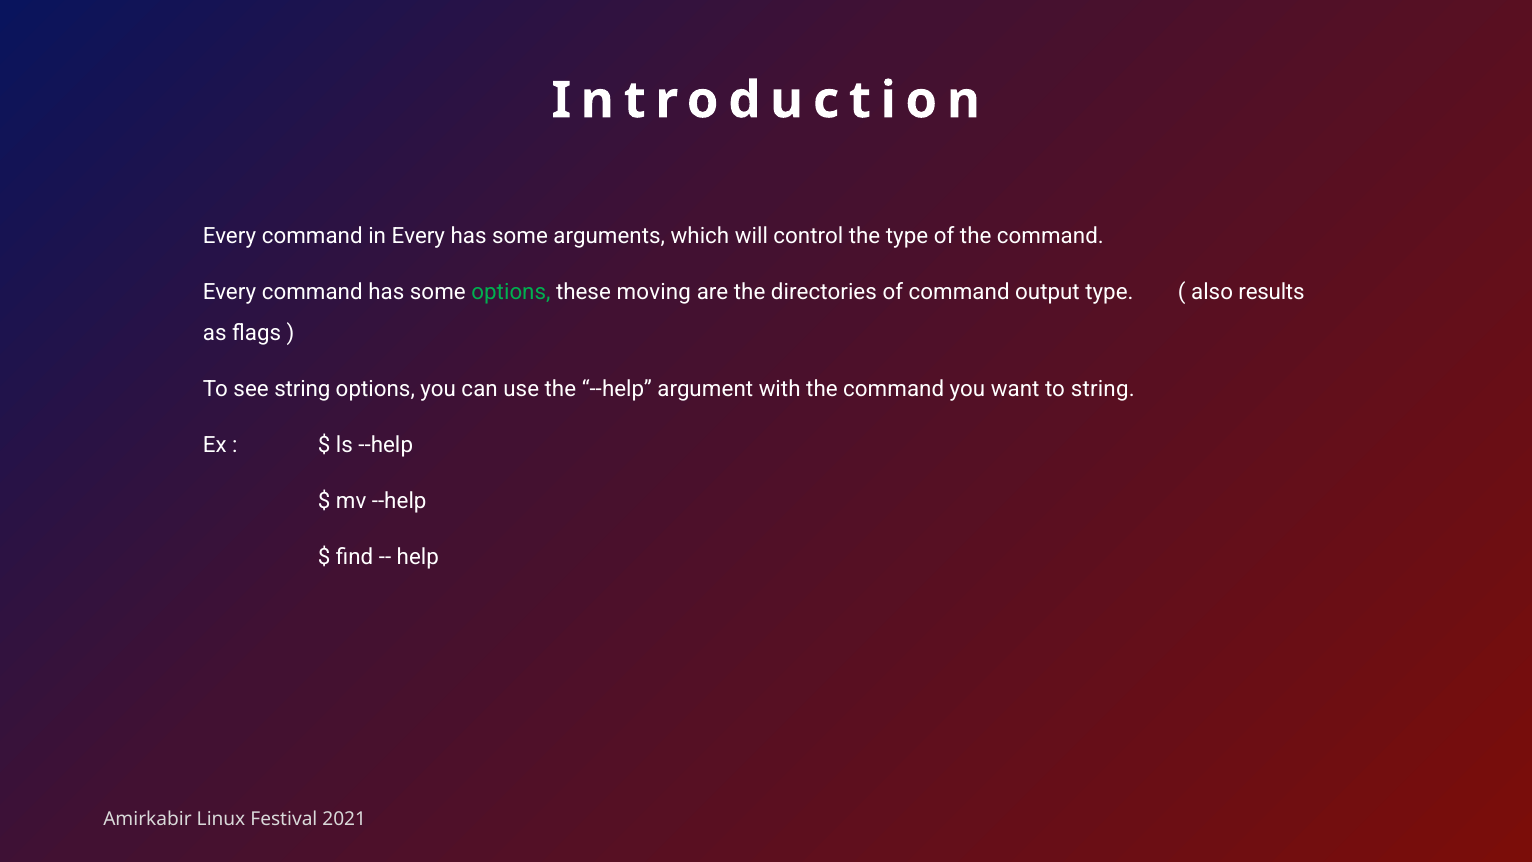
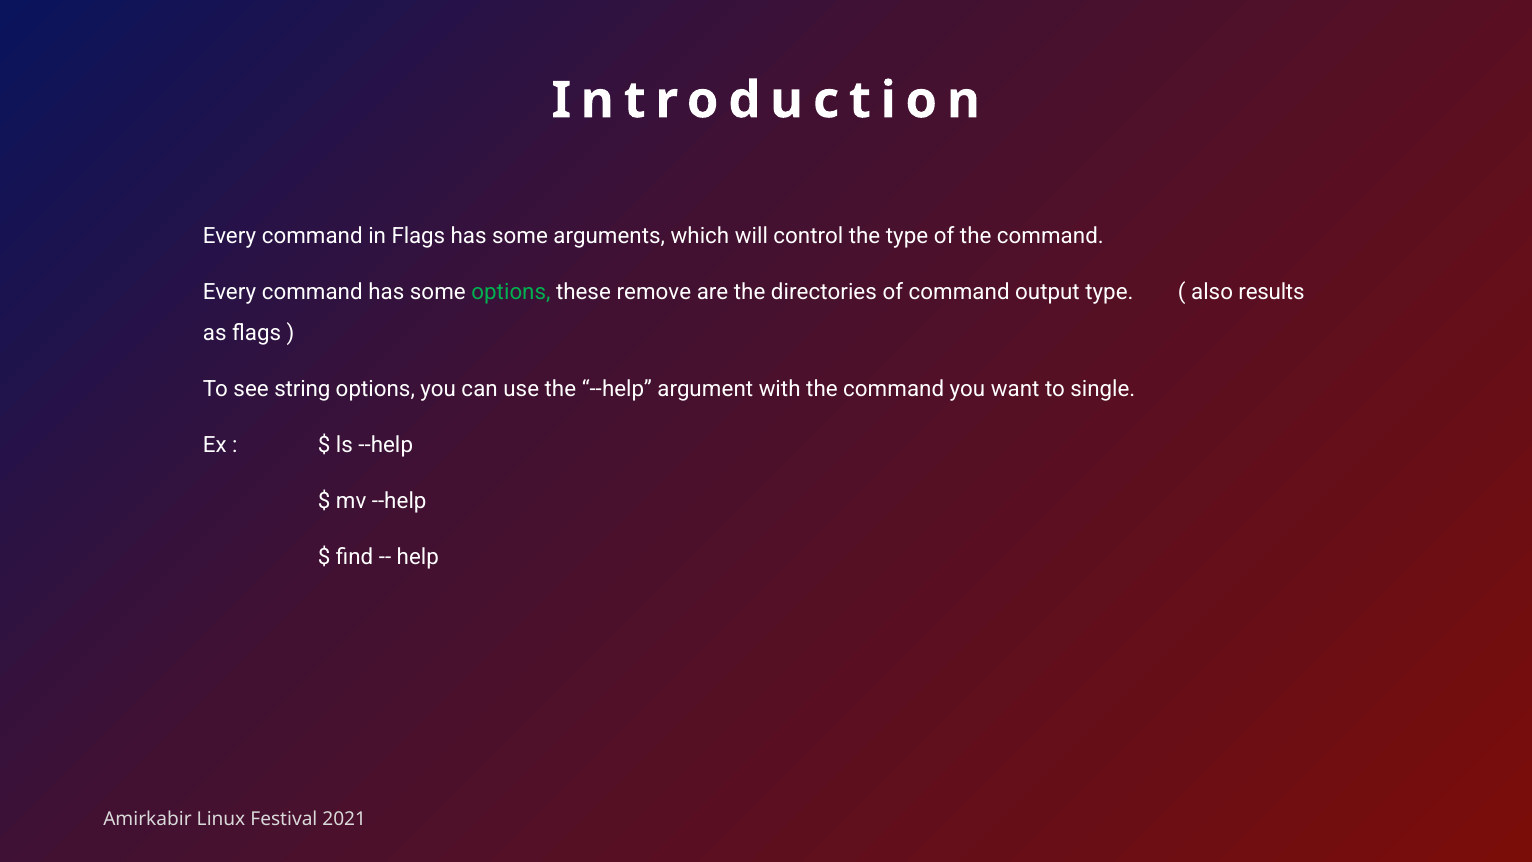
in Every: Every -> Flags (418, 236)
moving: moving -> remove (654, 292)
to string: string -> single (1103, 389)
